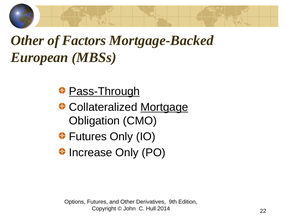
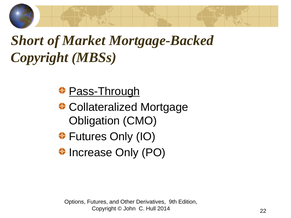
Other: Other -> Short (27, 41)
Factors: Factors -> Market (84, 41)
European: European -> Copyright (39, 58)
Mortgage underline: present -> none (164, 107)
